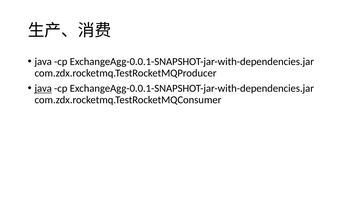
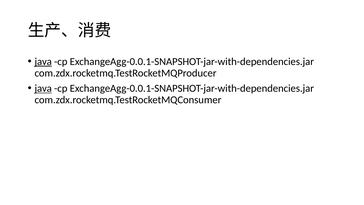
java underline: none -> present (43, 62)
